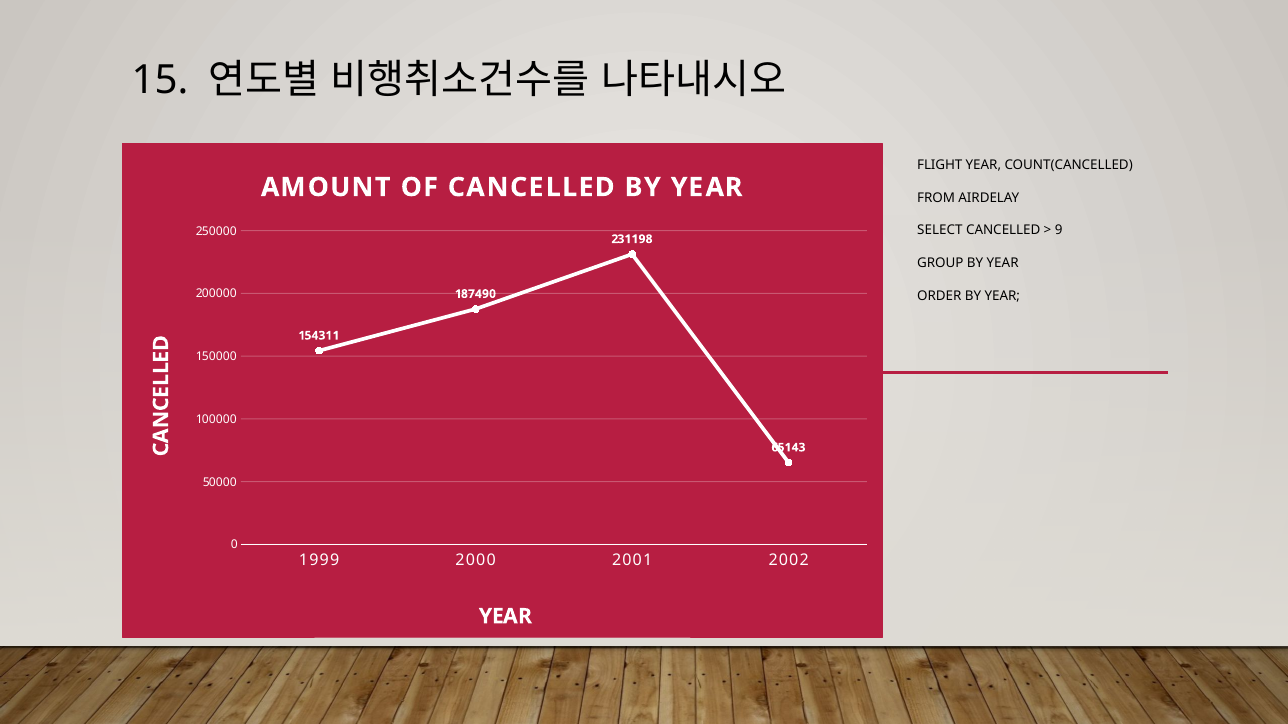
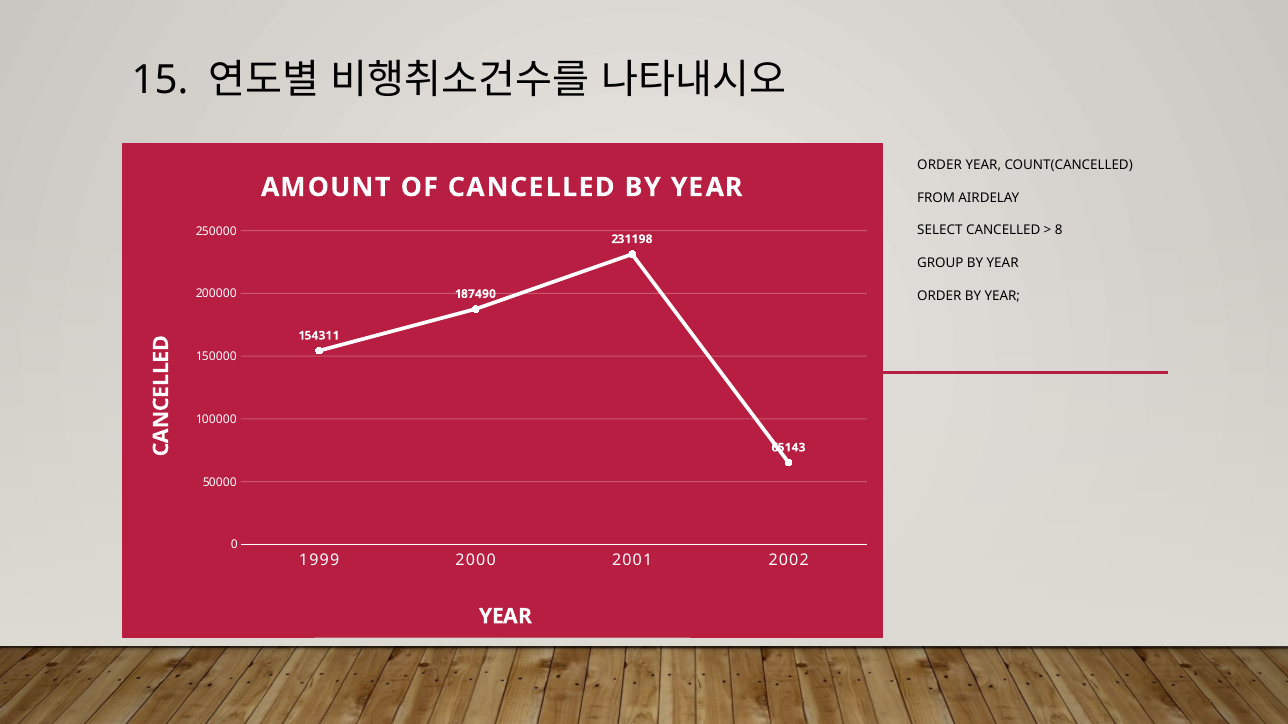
FLIGHT: FLIGHT -> ORDER (940, 165)
9: 9 -> 8 (1059, 231)
